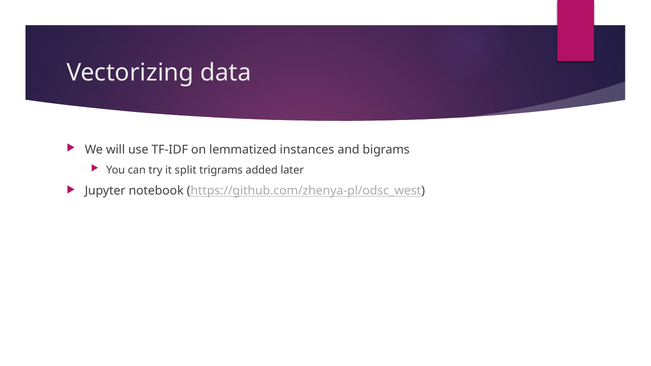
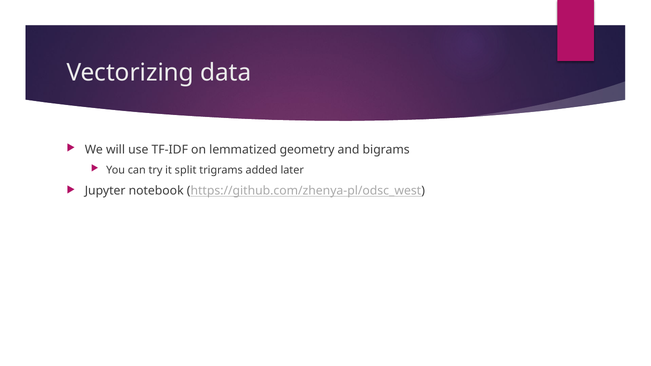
instances: instances -> geometry (307, 150)
